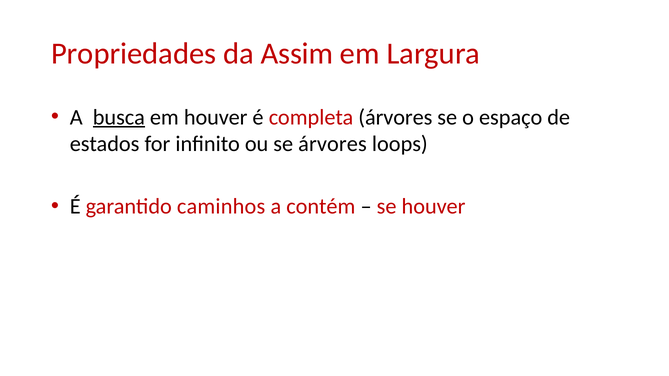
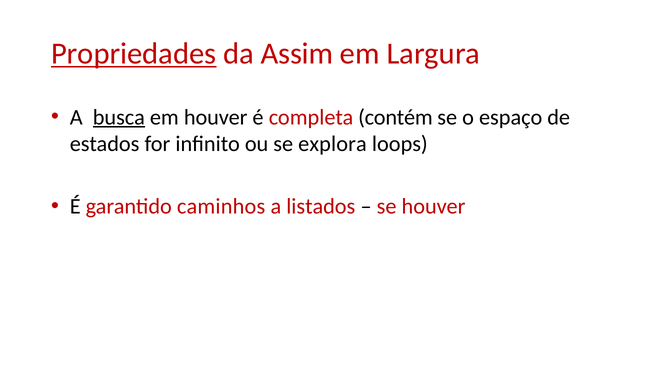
Propriedades underline: none -> present (134, 54)
completa árvores: árvores -> contém (395, 117)
se árvores: árvores -> explora (332, 144)
contém: contém -> listados (321, 207)
